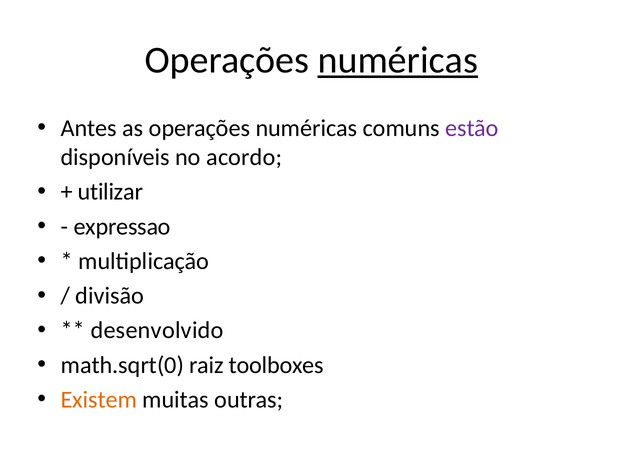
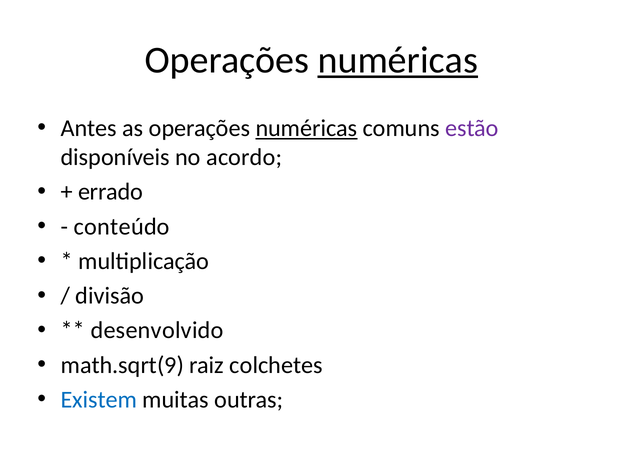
numéricas underline: none -> present (306, 128)
utilizar: utilizar -> errado (110, 192)
expressao: expressao -> conteúdo (122, 227)
math.sqrt(0: math.sqrt(0 -> math.sqrt(9 (122, 365)
toolboxes: toolboxes -> colchetes (276, 365)
Existem colour: orange -> blue (99, 400)
